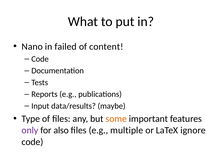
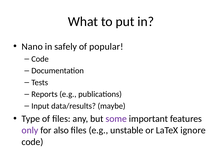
failed: failed -> safely (66, 46)
content: content -> popular (106, 46)
some colour: orange -> purple (116, 118)
multiple: multiple -> unstable (127, 130)
